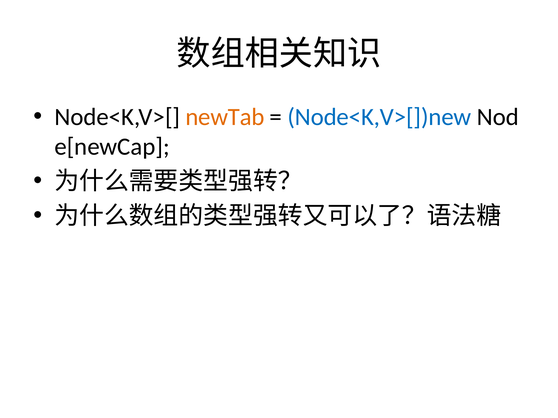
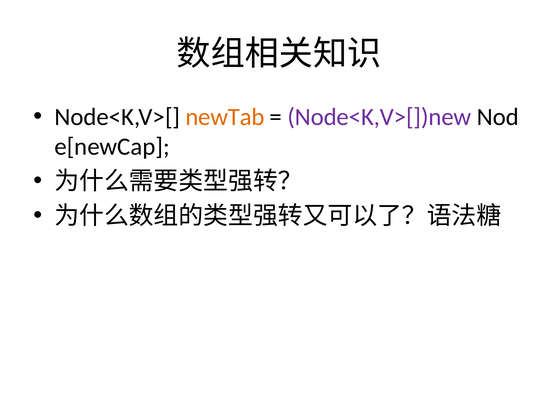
Node<K,V>[])new colour: blue -> purple (379, 117)
